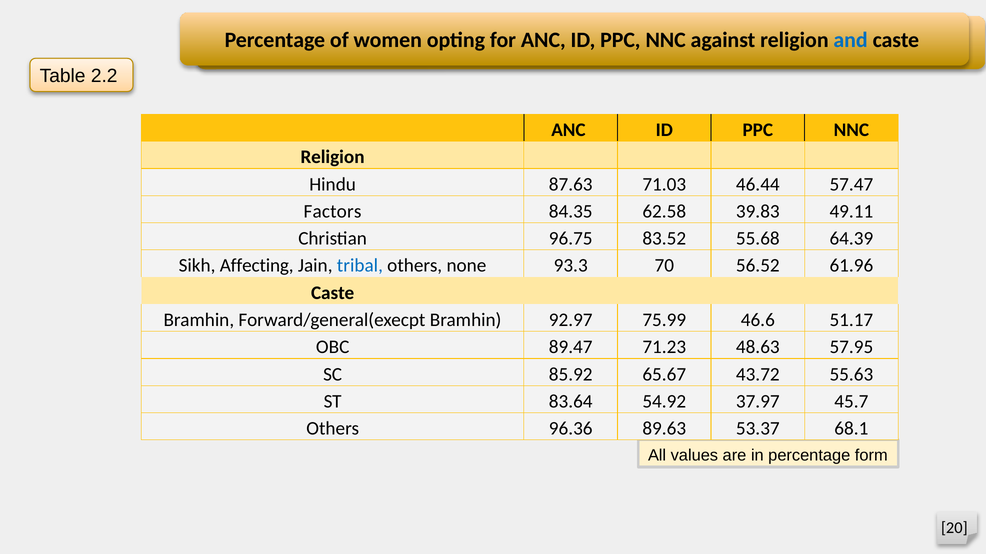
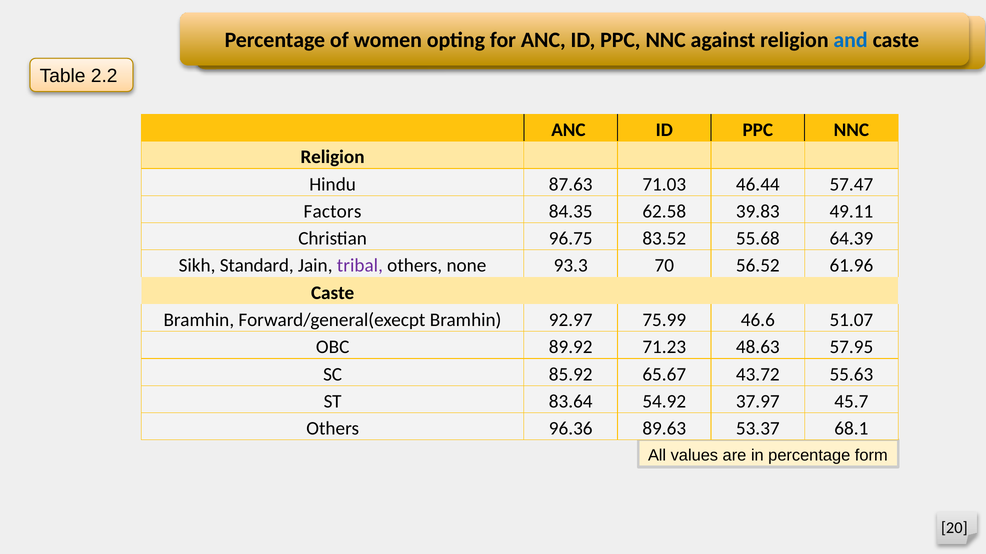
Affecting: Affecting -> Standard (257, 266)
tribal colour: blue -> purple (360, 266)
51.17: 51.17 -> 51.07 (851, 320)
89.47: 89.47 -> 89.92 (571, 347)
